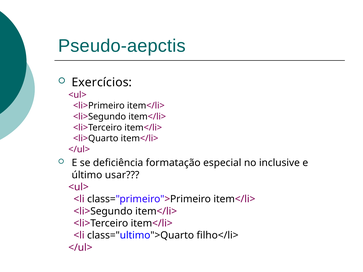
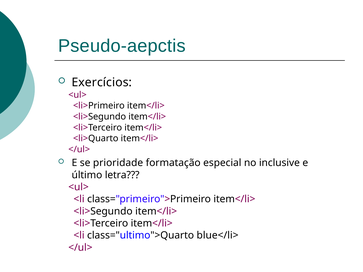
deficiência: deficiência -> prioridade (118, 163)
usar: usar -> letra (122, 175)
filho</li>: filho</li> -> blue</li> (218, 236)
